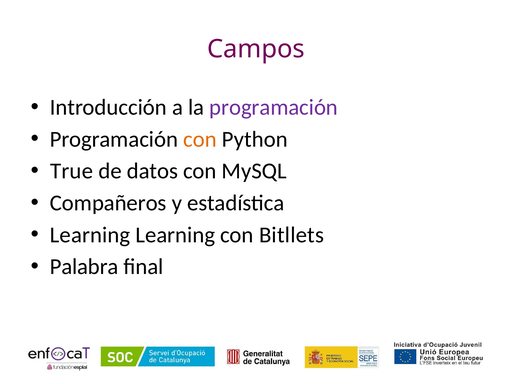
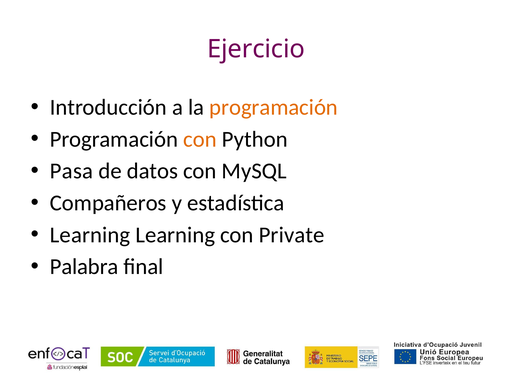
Campos: Campos -> Ejercicio (256, 49)
programación colour: purple -> orange (274, 107)
True: True -> Pasa (72, 171)
Bitllets: Bitllets -> Private (292, 235)
